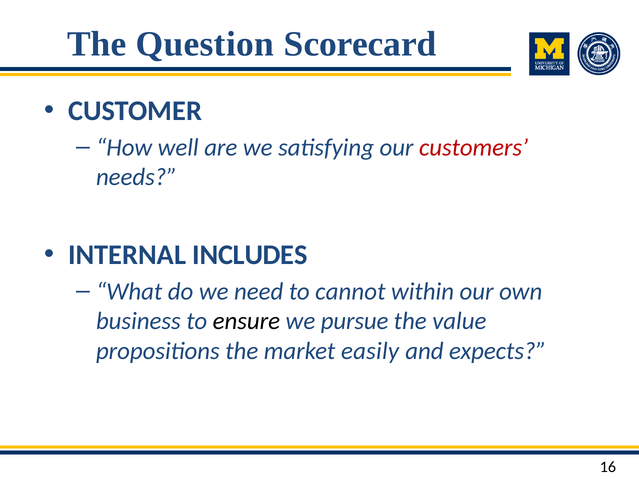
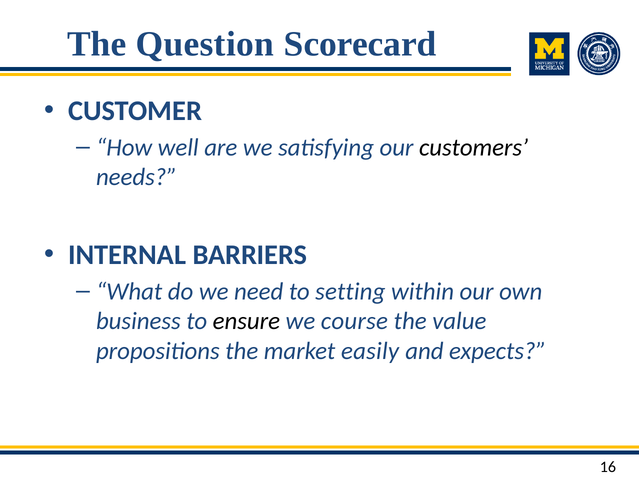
customers colour: red -> black (474, 148)
INCLUDES: INCLUDES -> BARRIERS (250, 255)
cannot: cannot -> setting (350, 292)
pursue: pursue -> course (354, 321)
